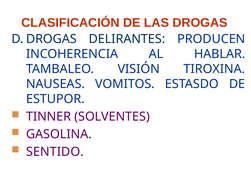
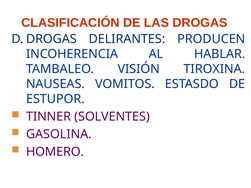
SENTIDO: SENTIDO -> HOMERO (55, 152)
